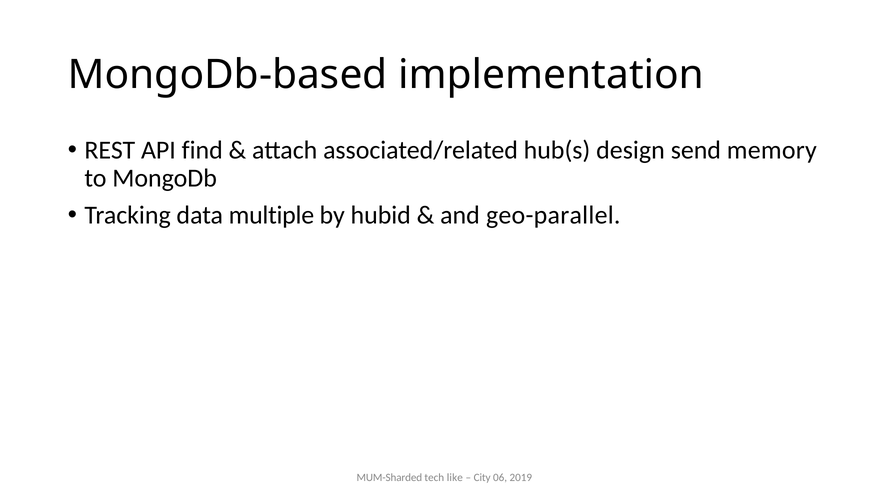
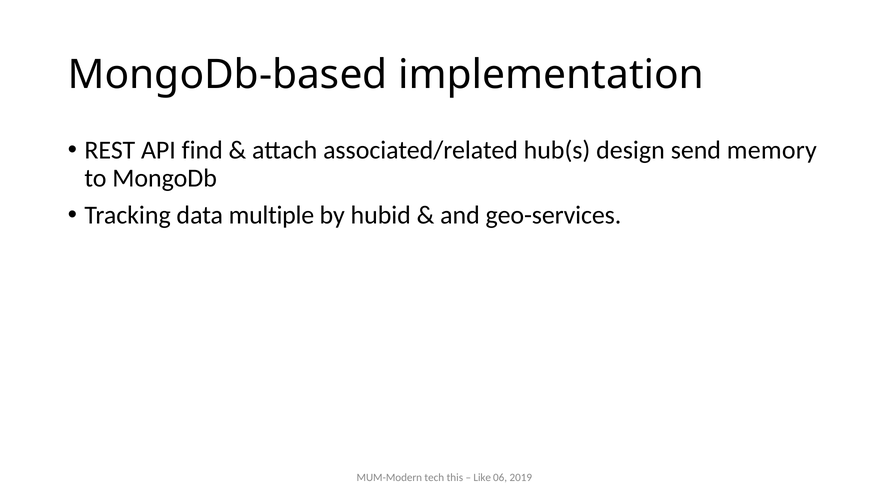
geo-parallel: geo-parallel -> geo-services (553, 215)
MUM-Sharded: MUM-Sharded -> MUM-Modern (389, 477)
like: like -> this (455, 477)
City: City -> Like (482, 477)
